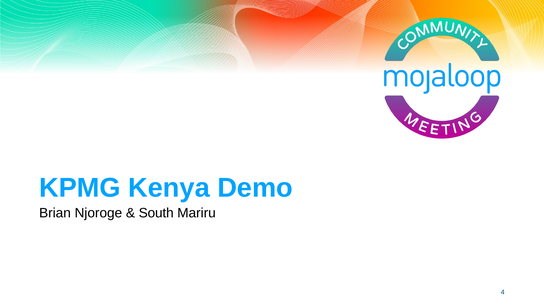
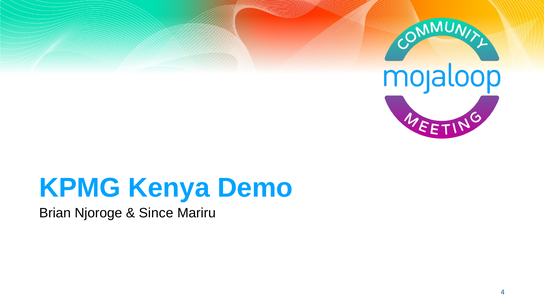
South: South -> Since (156, 213)
